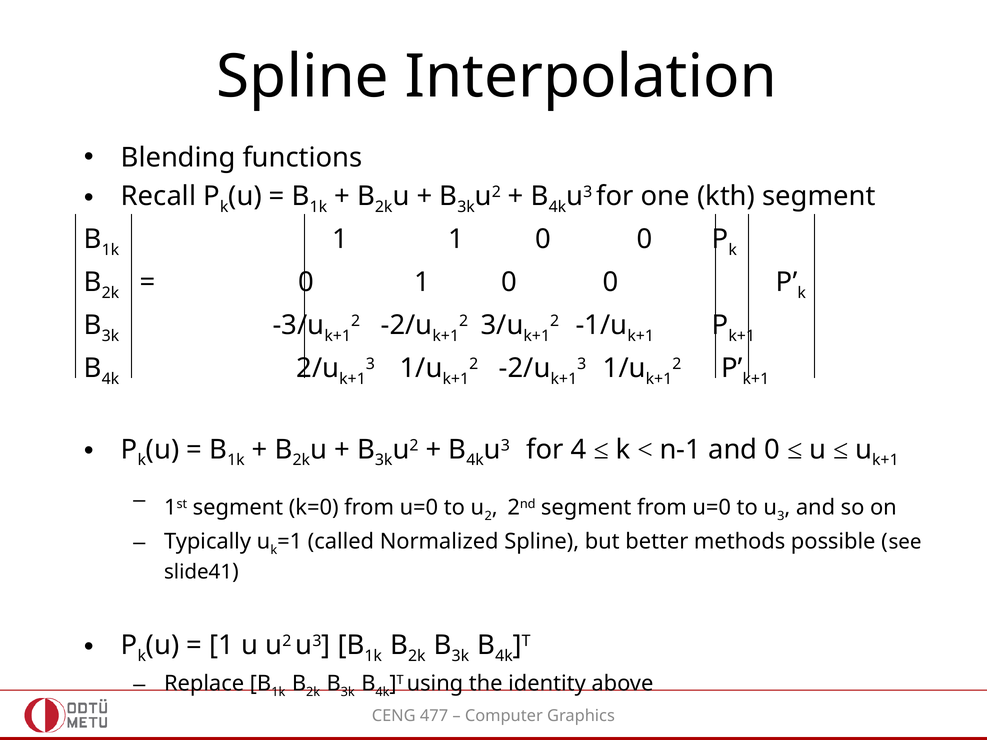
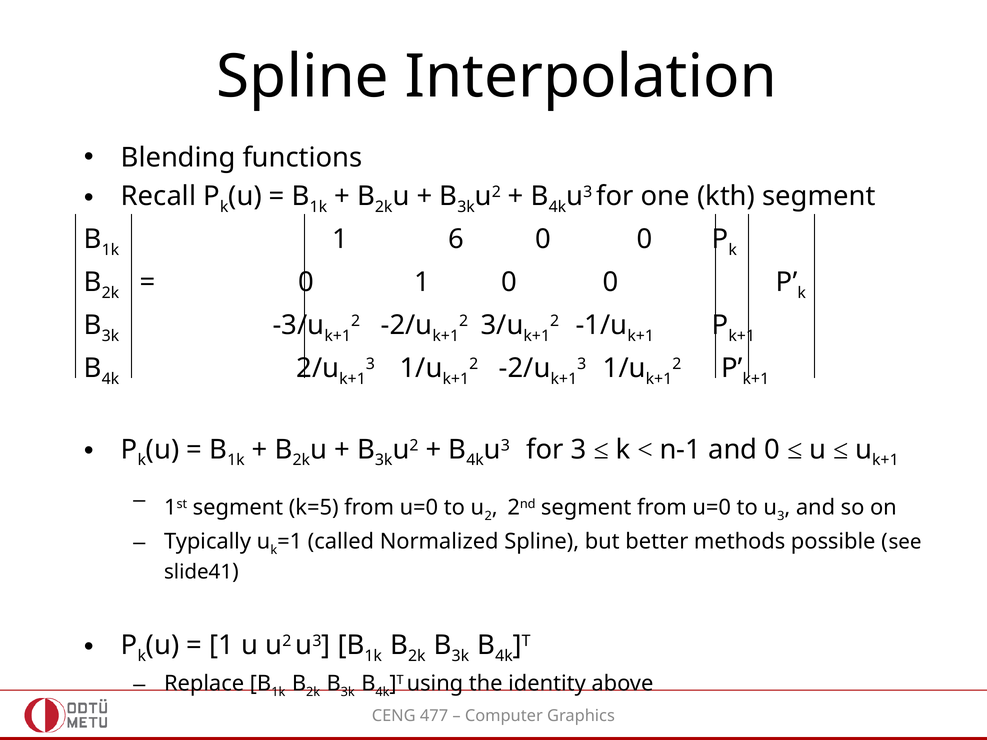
1 1: 1 -> 6 (456, 239)
for 4: 4 -> 3 (579, 450)
k=0: k=0 -> k=5 (314, 508)
